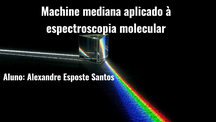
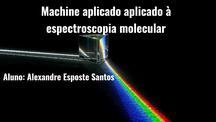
Machine mediana: mediana -> aplicado (102, 12)
